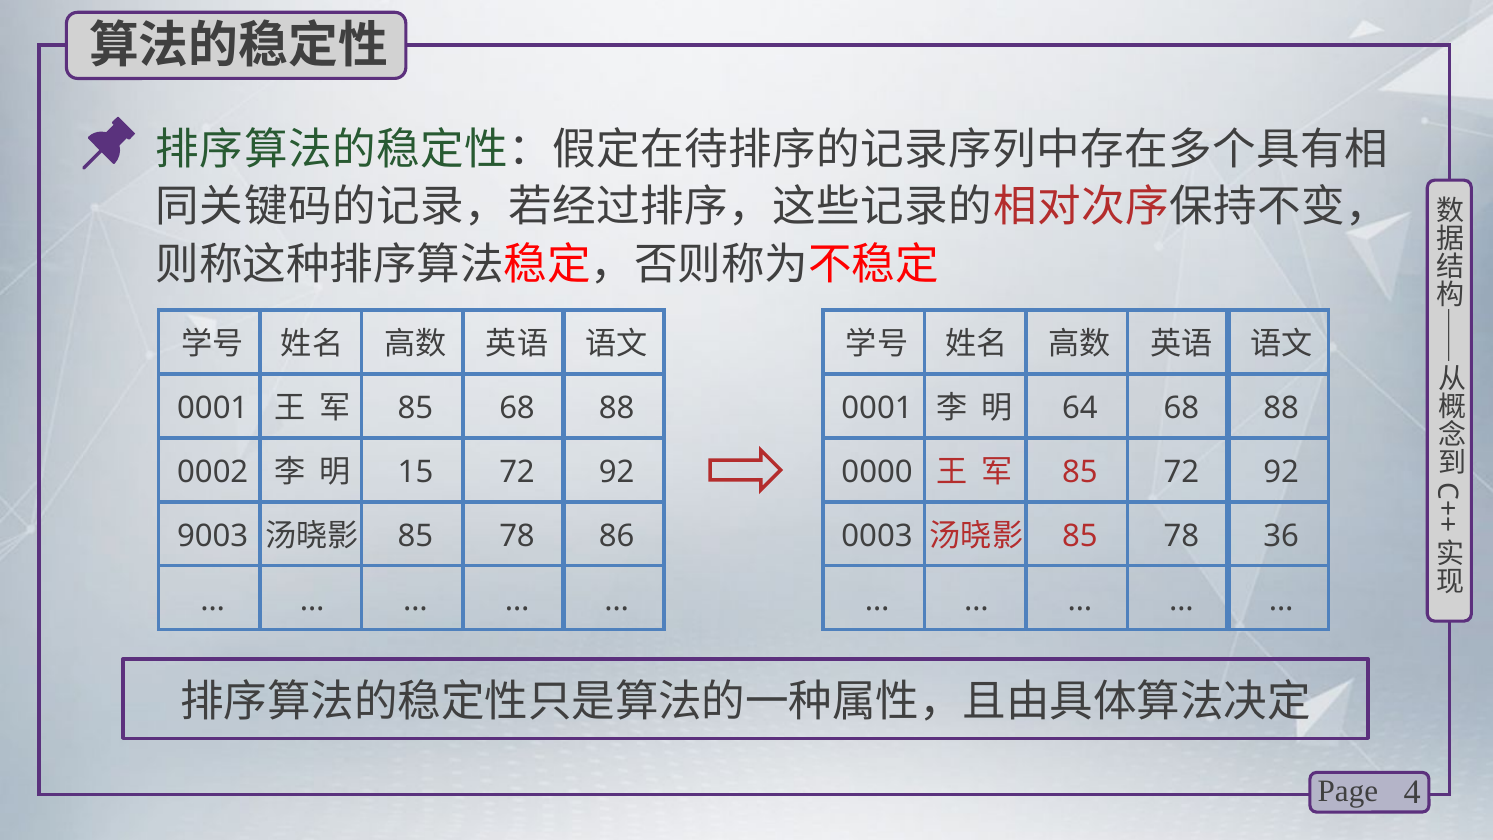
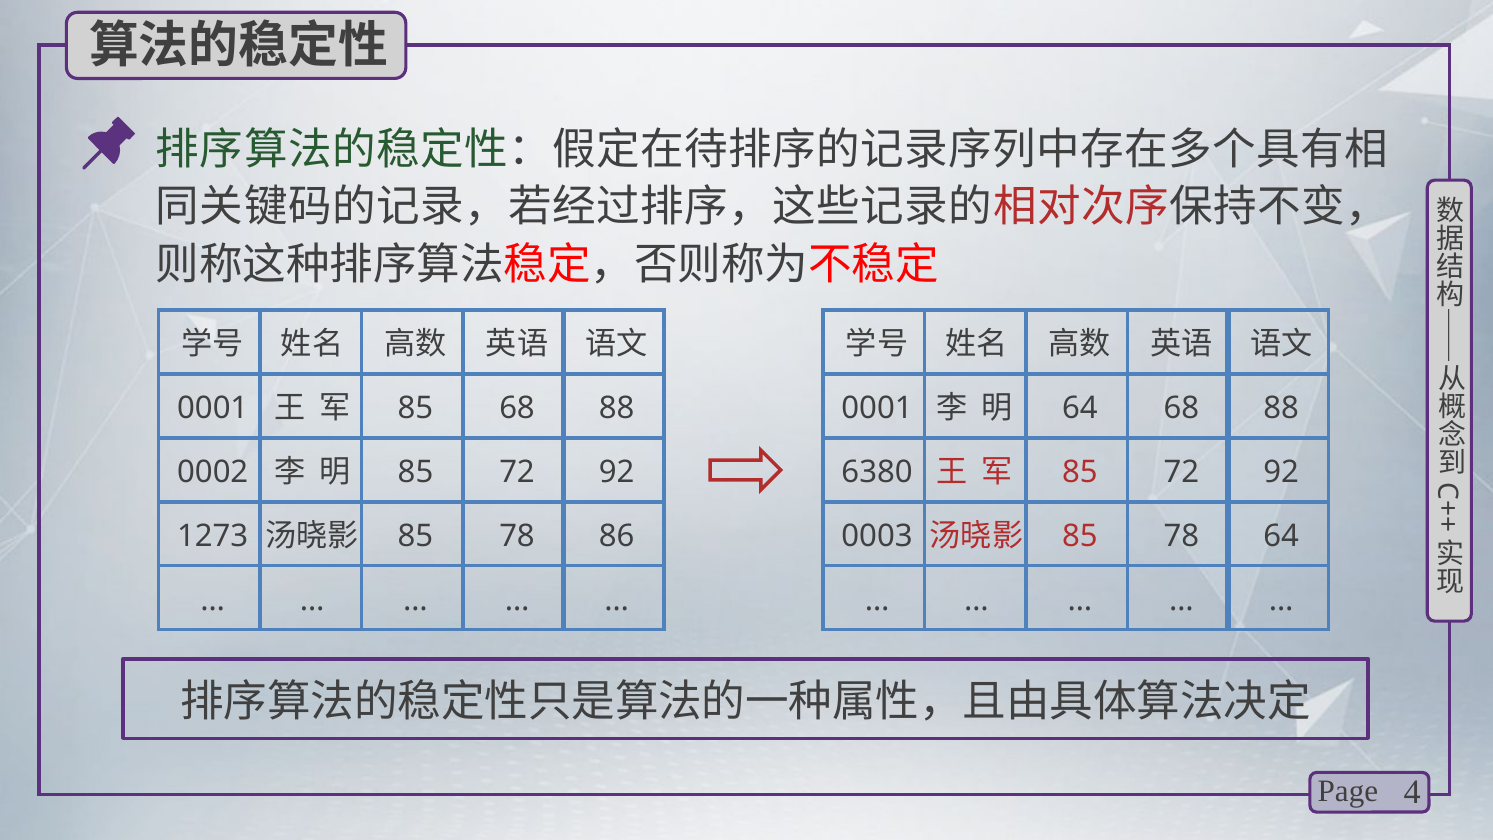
15: 15 -> 85 (416, 472)
0000: 0000 -> 6380 (877, 472)
9003: 9003 -> 1273 (213, 536)
85 36: 36 -> 64 (1281, 536)
